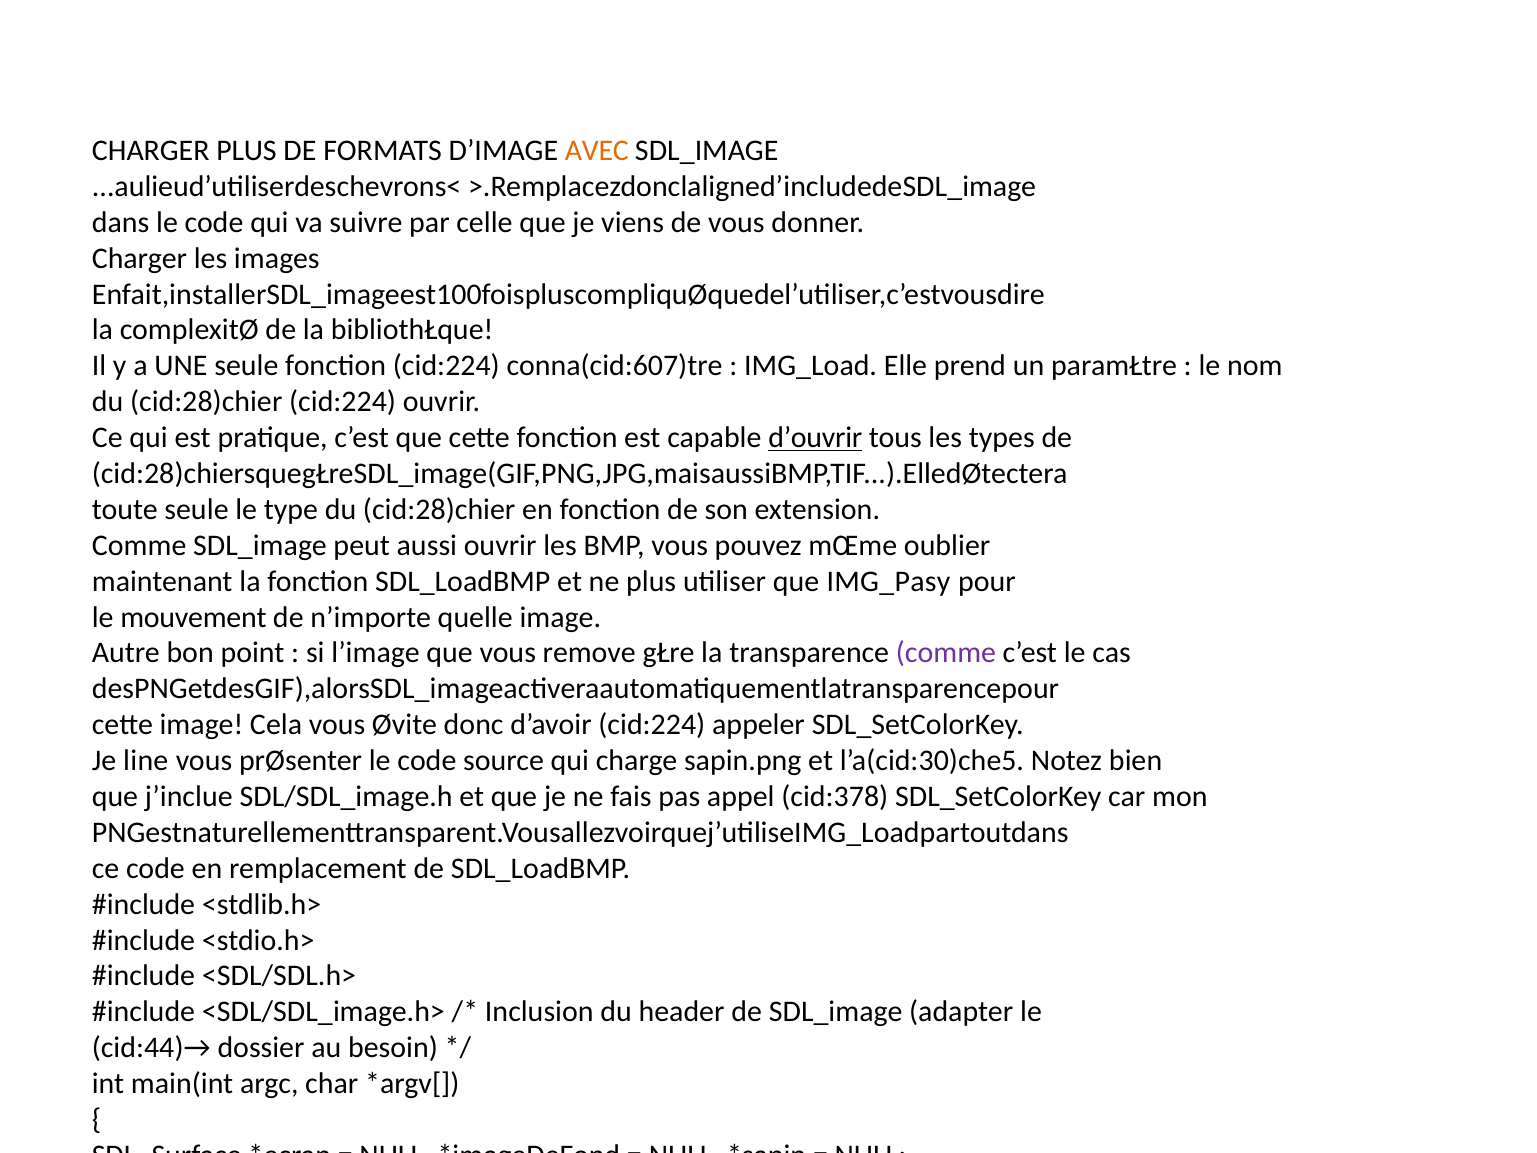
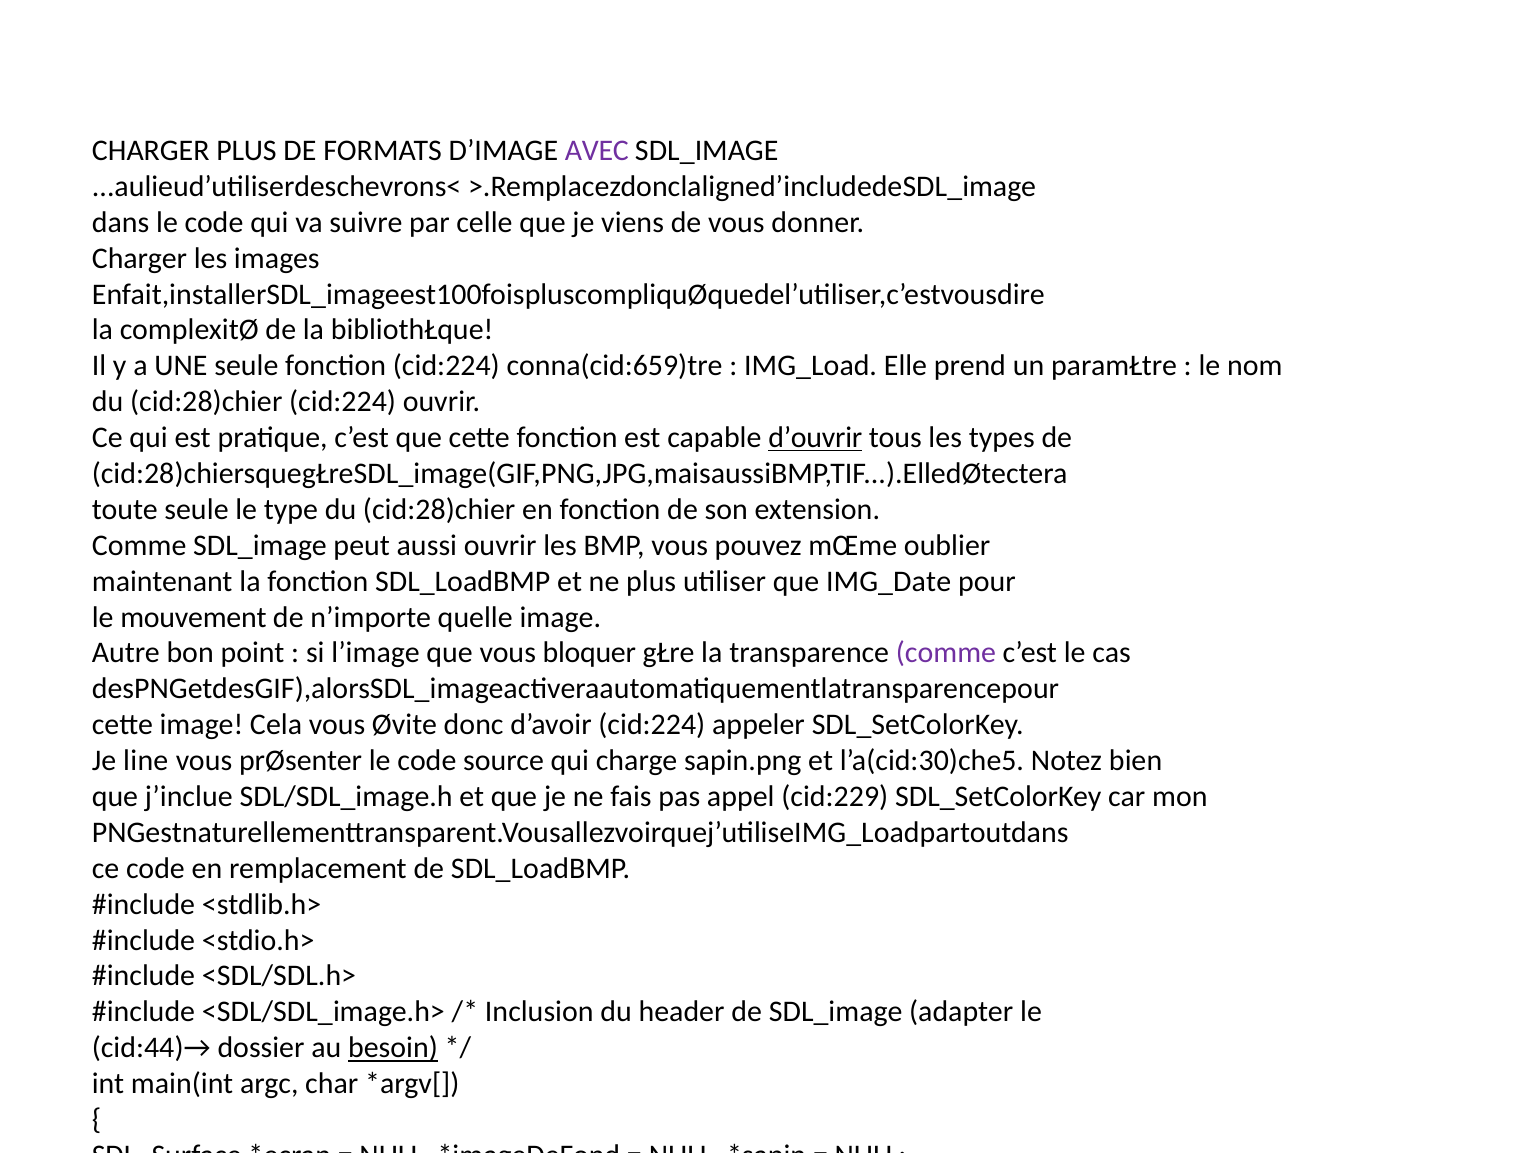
AVEC colour: orange -> purple (597, 151)
conna(cid:607)tre: conna(cid:607)tre -> conna(cid:659)tre (615, 366)
IMG_Pasy: IMG_Pasy -> IMG_Date (889, 581)
remove: remove -> bloquer (589, 653)
cid:378: cid:378 -> cid:229 (835, 796)
besoin underline: none -> present (393, 1048)
